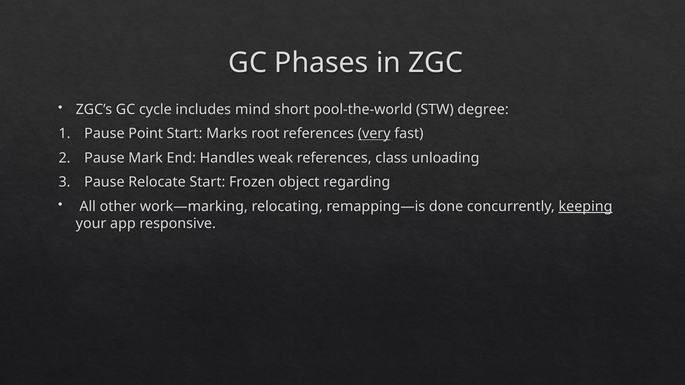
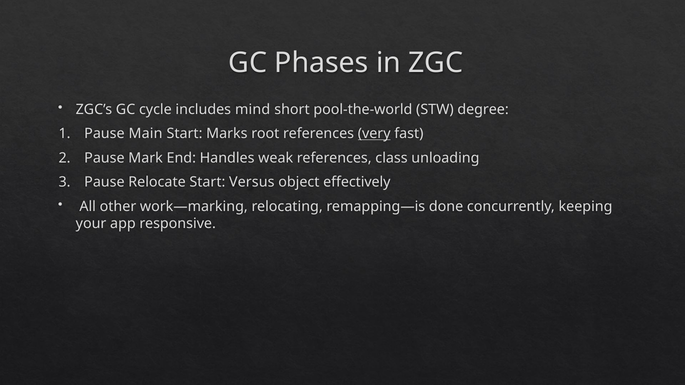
Point: Point -> Main (146, 134)
Frozen: Frozen -> Versus (252, 182)
regarding: regarding -> effectively (357, 182)
keeping underline: present -> none (586, 207)
